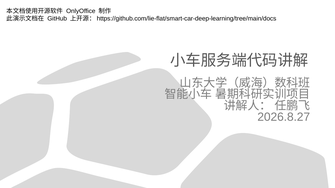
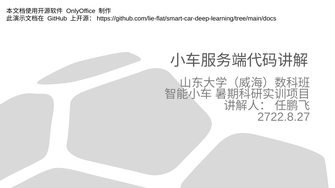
2026.8.27: 2026.8.27 -> 2722.8.27 (284, 117)
